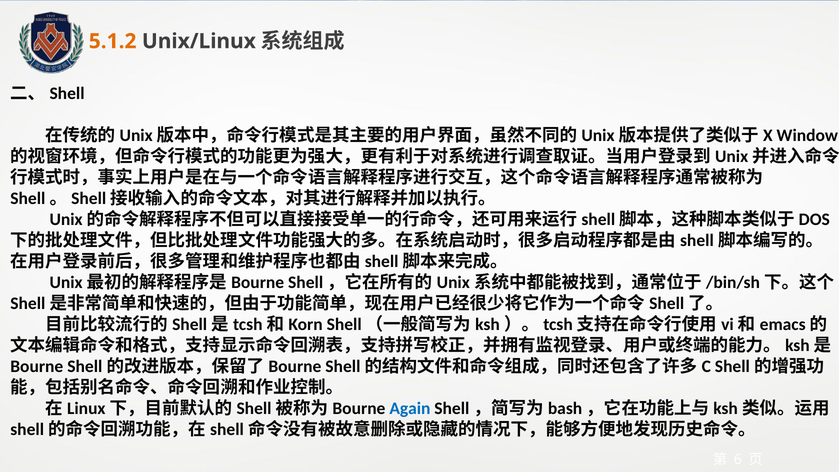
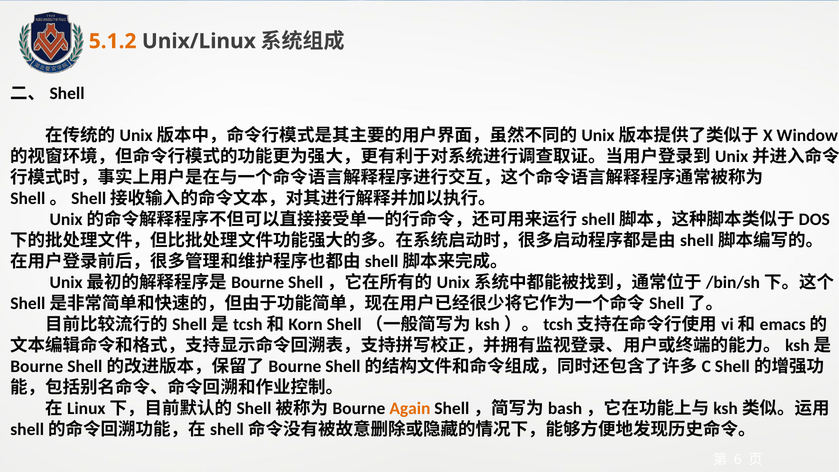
Again colour: blue -> orange (410, 408)
